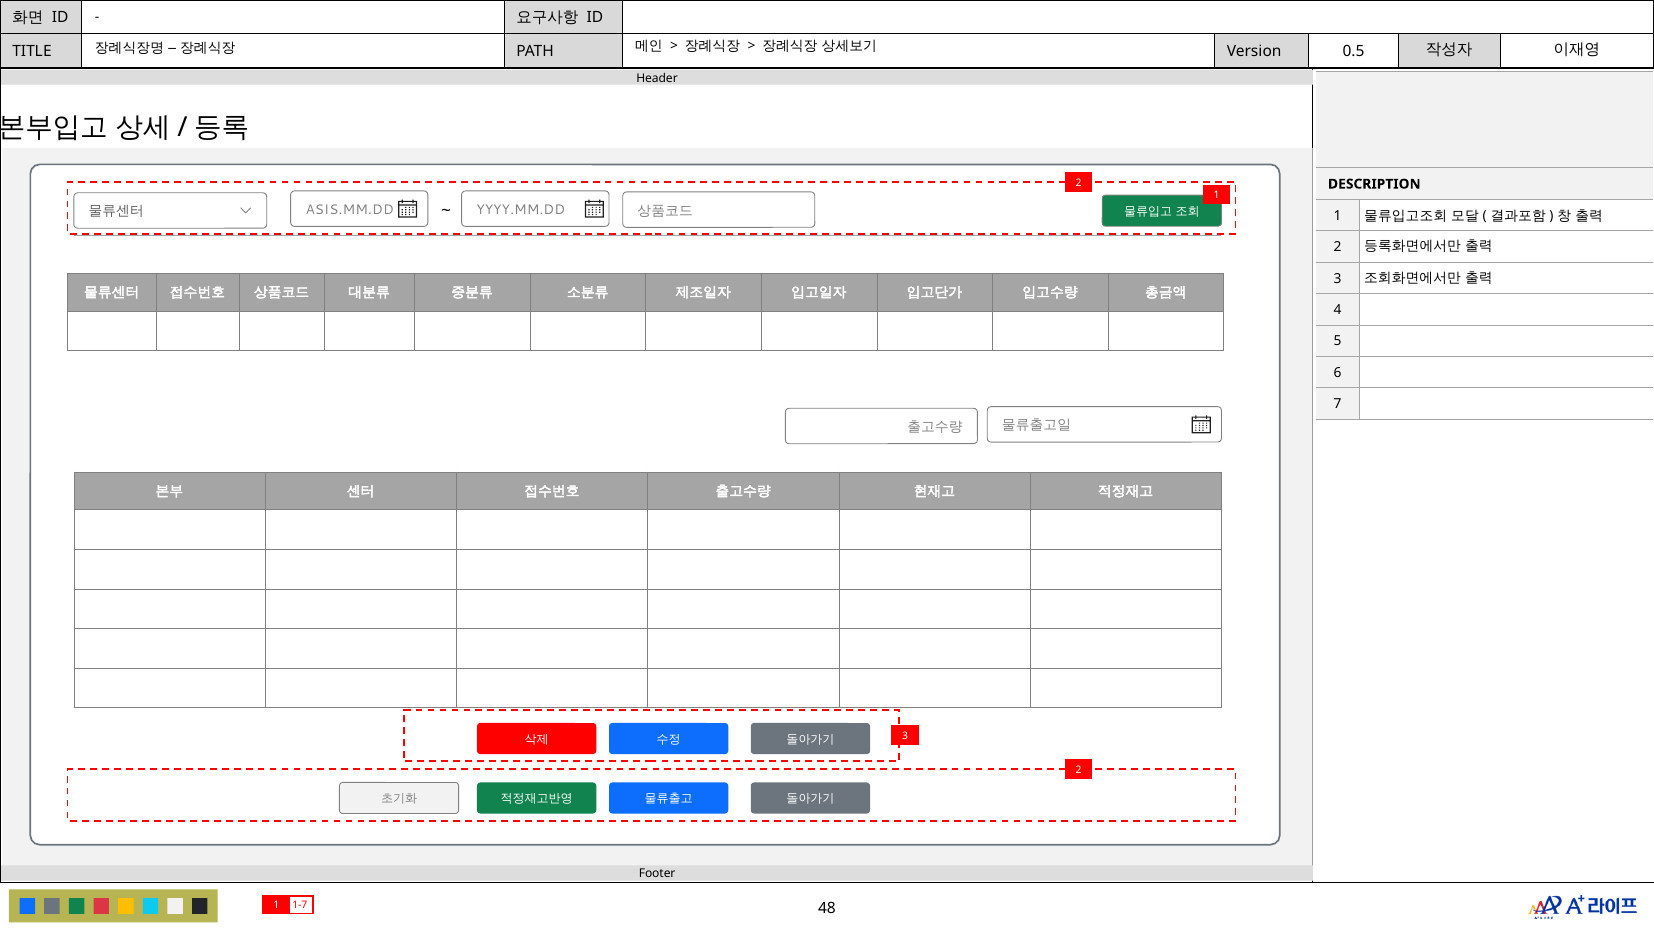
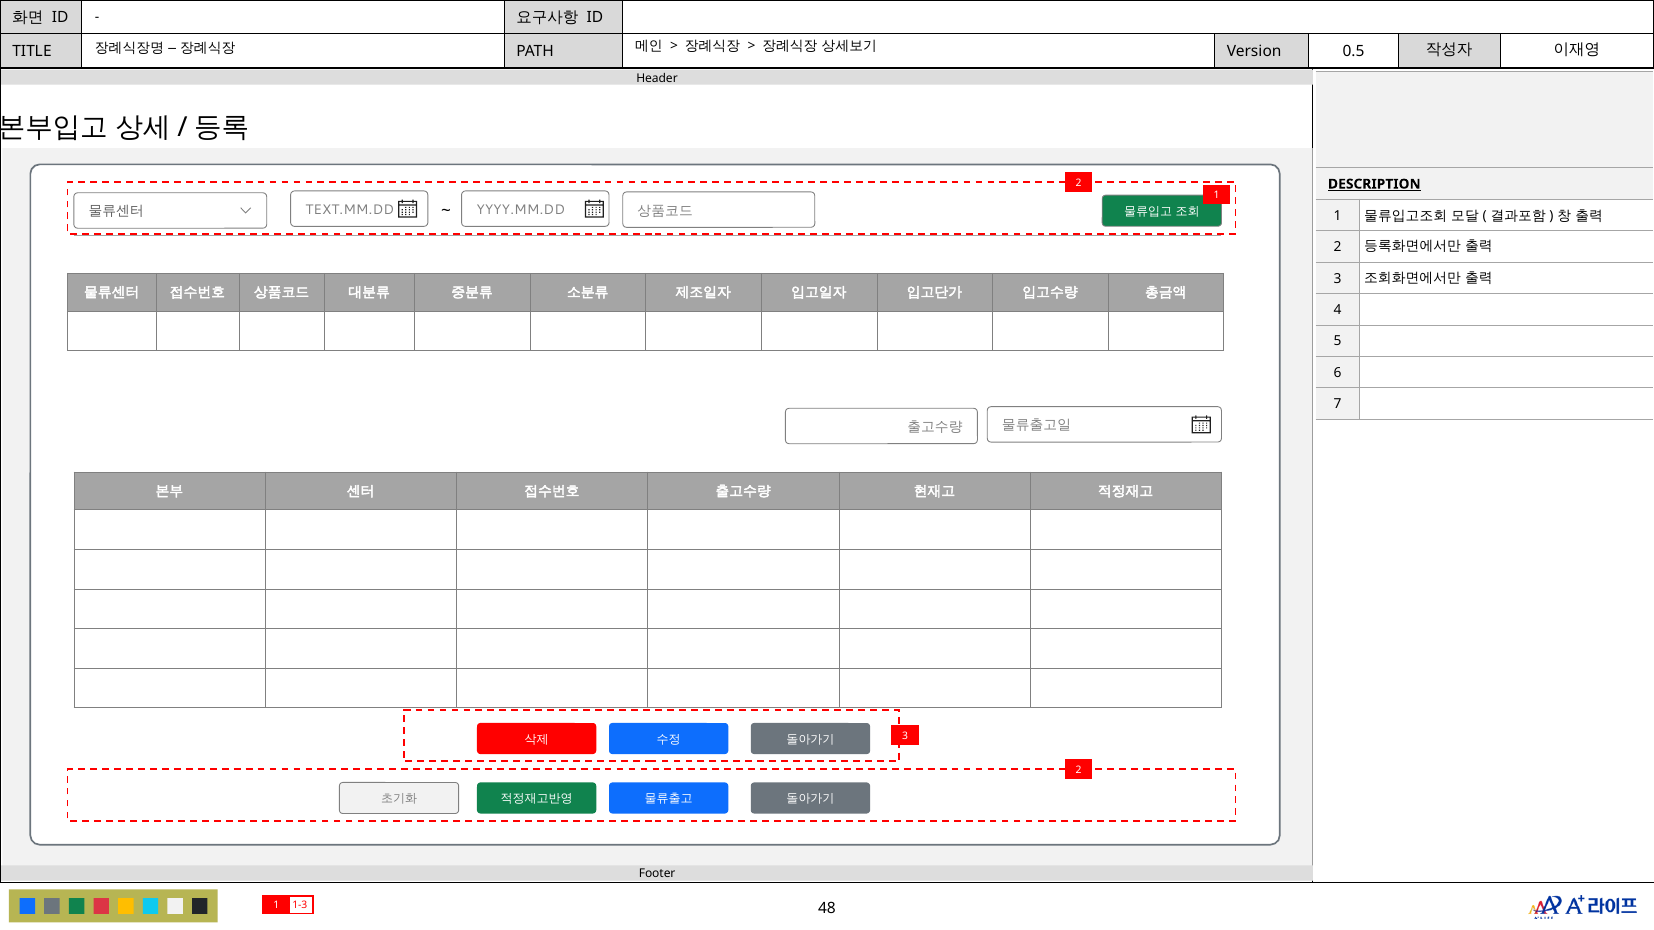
DESCRIPTION underline: none -> present (1374, 184)
ASIS.MM.DD: ASIS.MM.DD -> TEXT.MM.DD (350, 210)
1-7: 1-7 -> 1-3 (300, 906)
